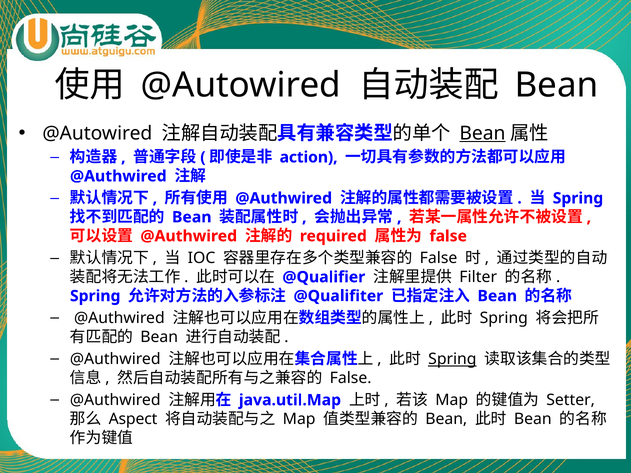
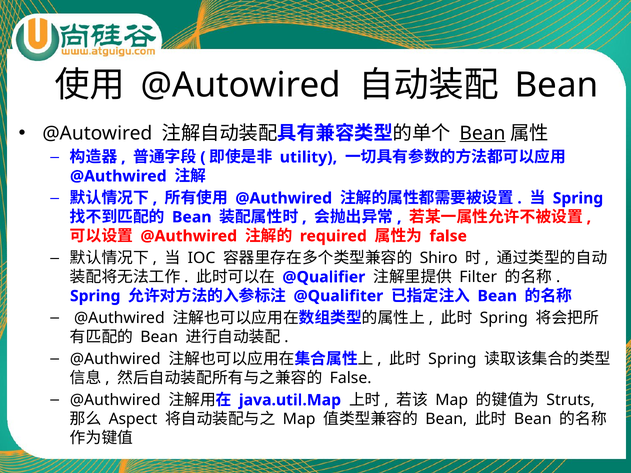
action: action -> utility (308, 157)
False: False -> Shiro (439, 258)
Spring underline: present -> none (452, 359)
Setter: Setter -> Struts (571, 400)
